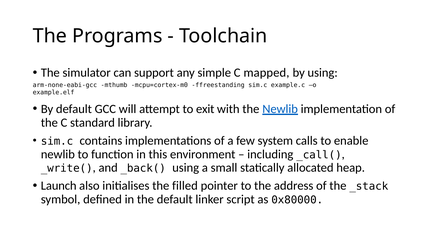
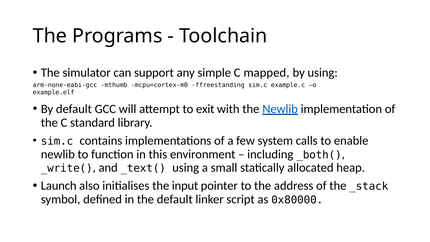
_call(: _call( -> _both( (319, 155)
_back(: _back( -> _text( (143, 168)
filled: filled -> input (185, 186)
